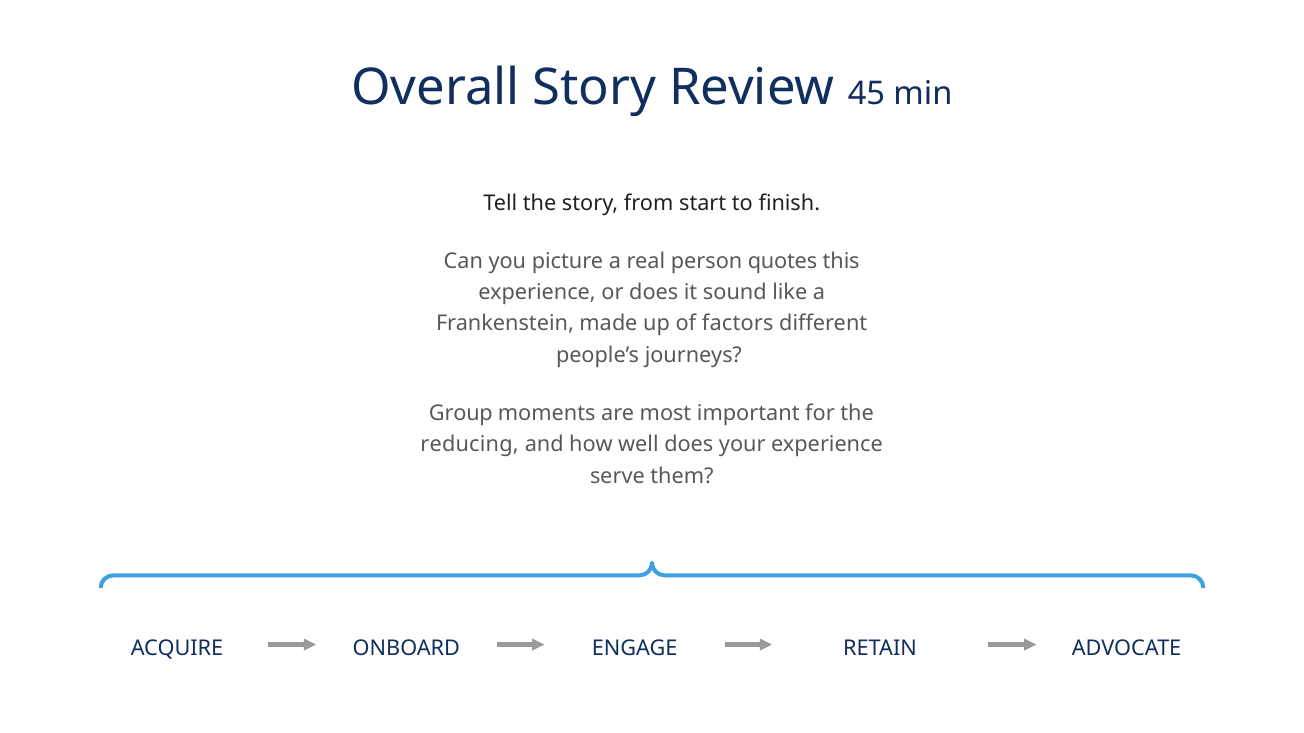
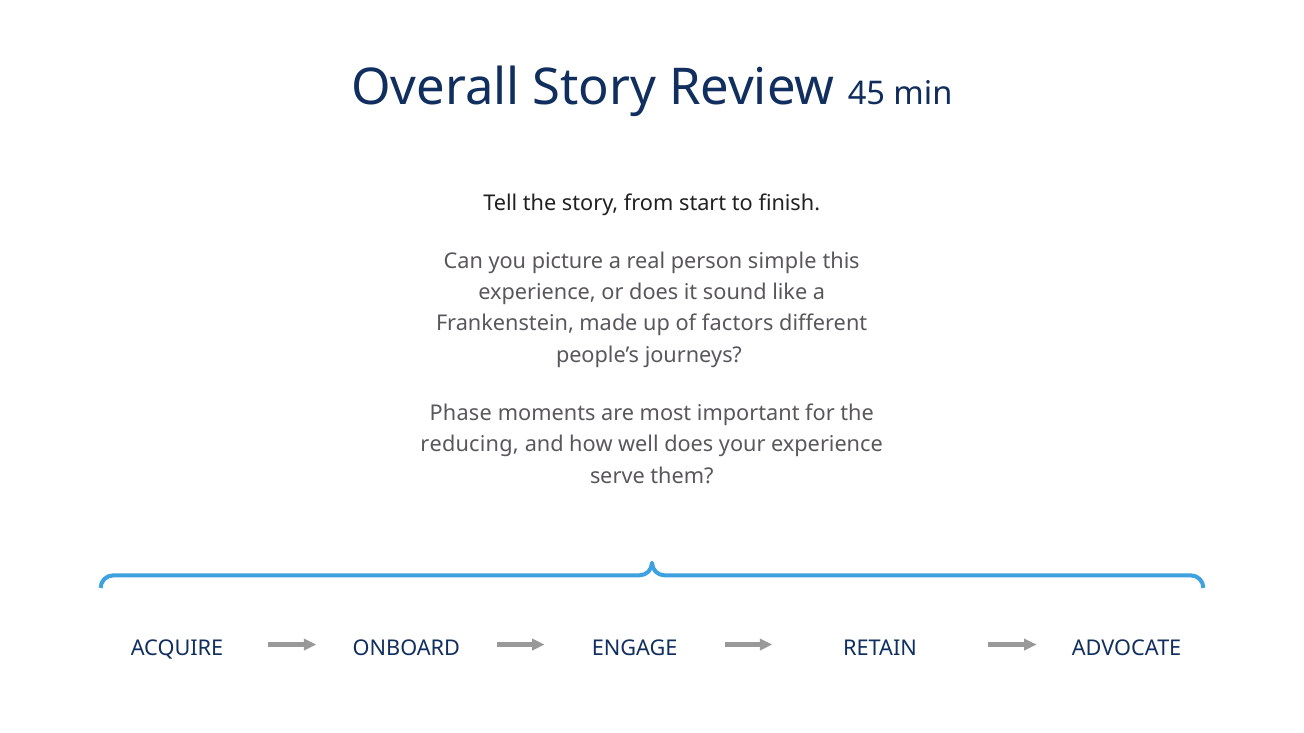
quotes: quotes -> simple (782, 261)
Group: Group -> Phase (461, 414)
